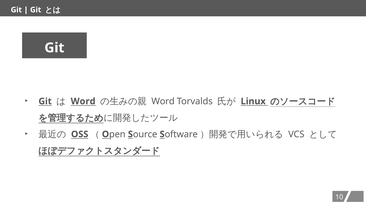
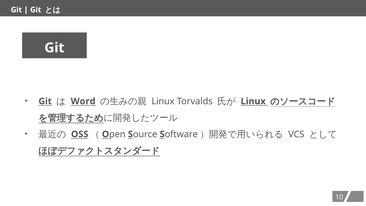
Word: Word -> Linux (163, 101)
